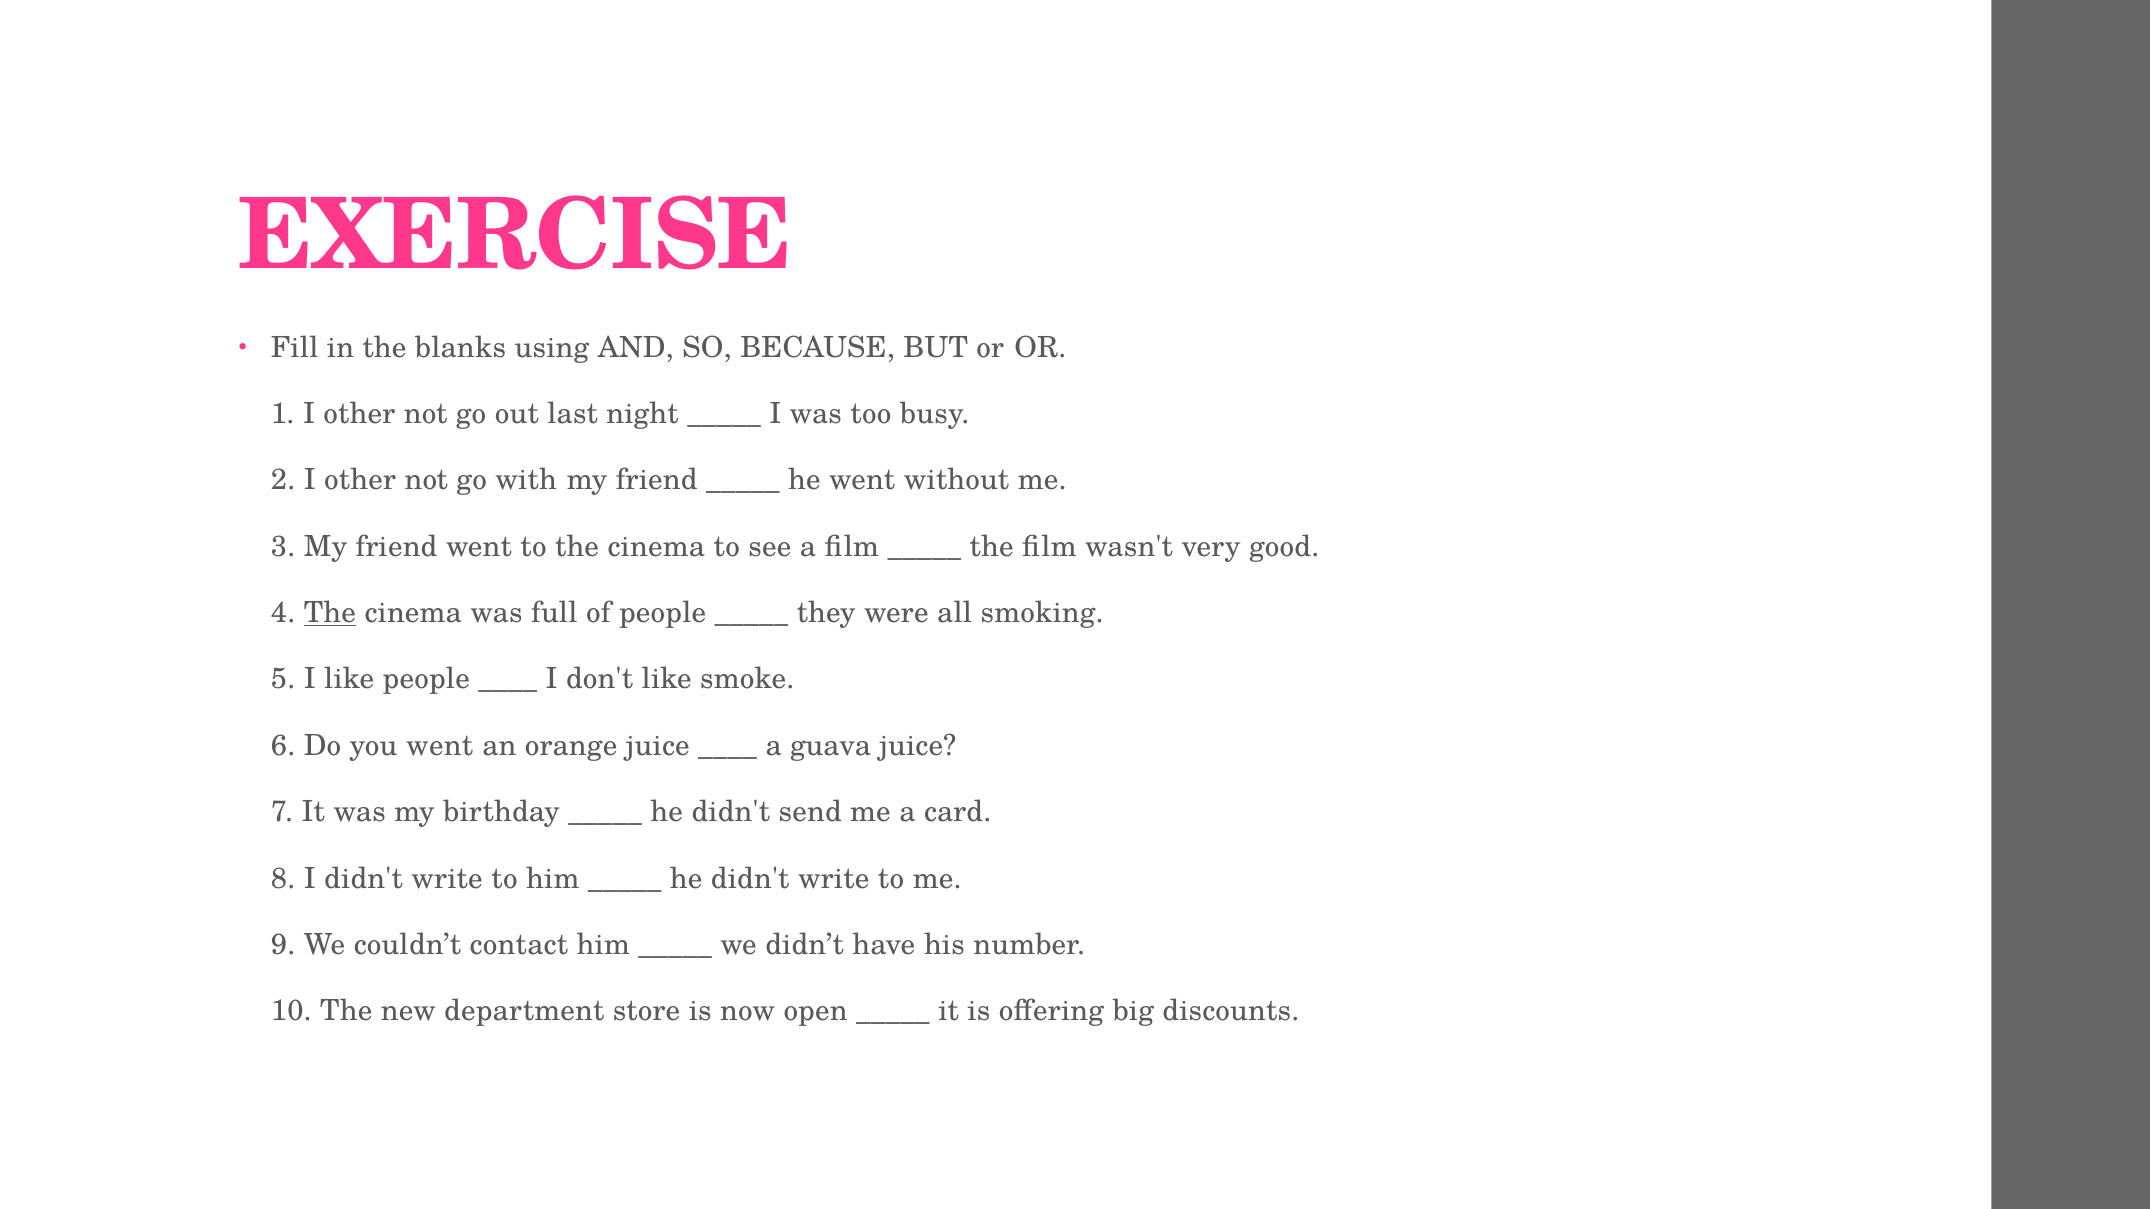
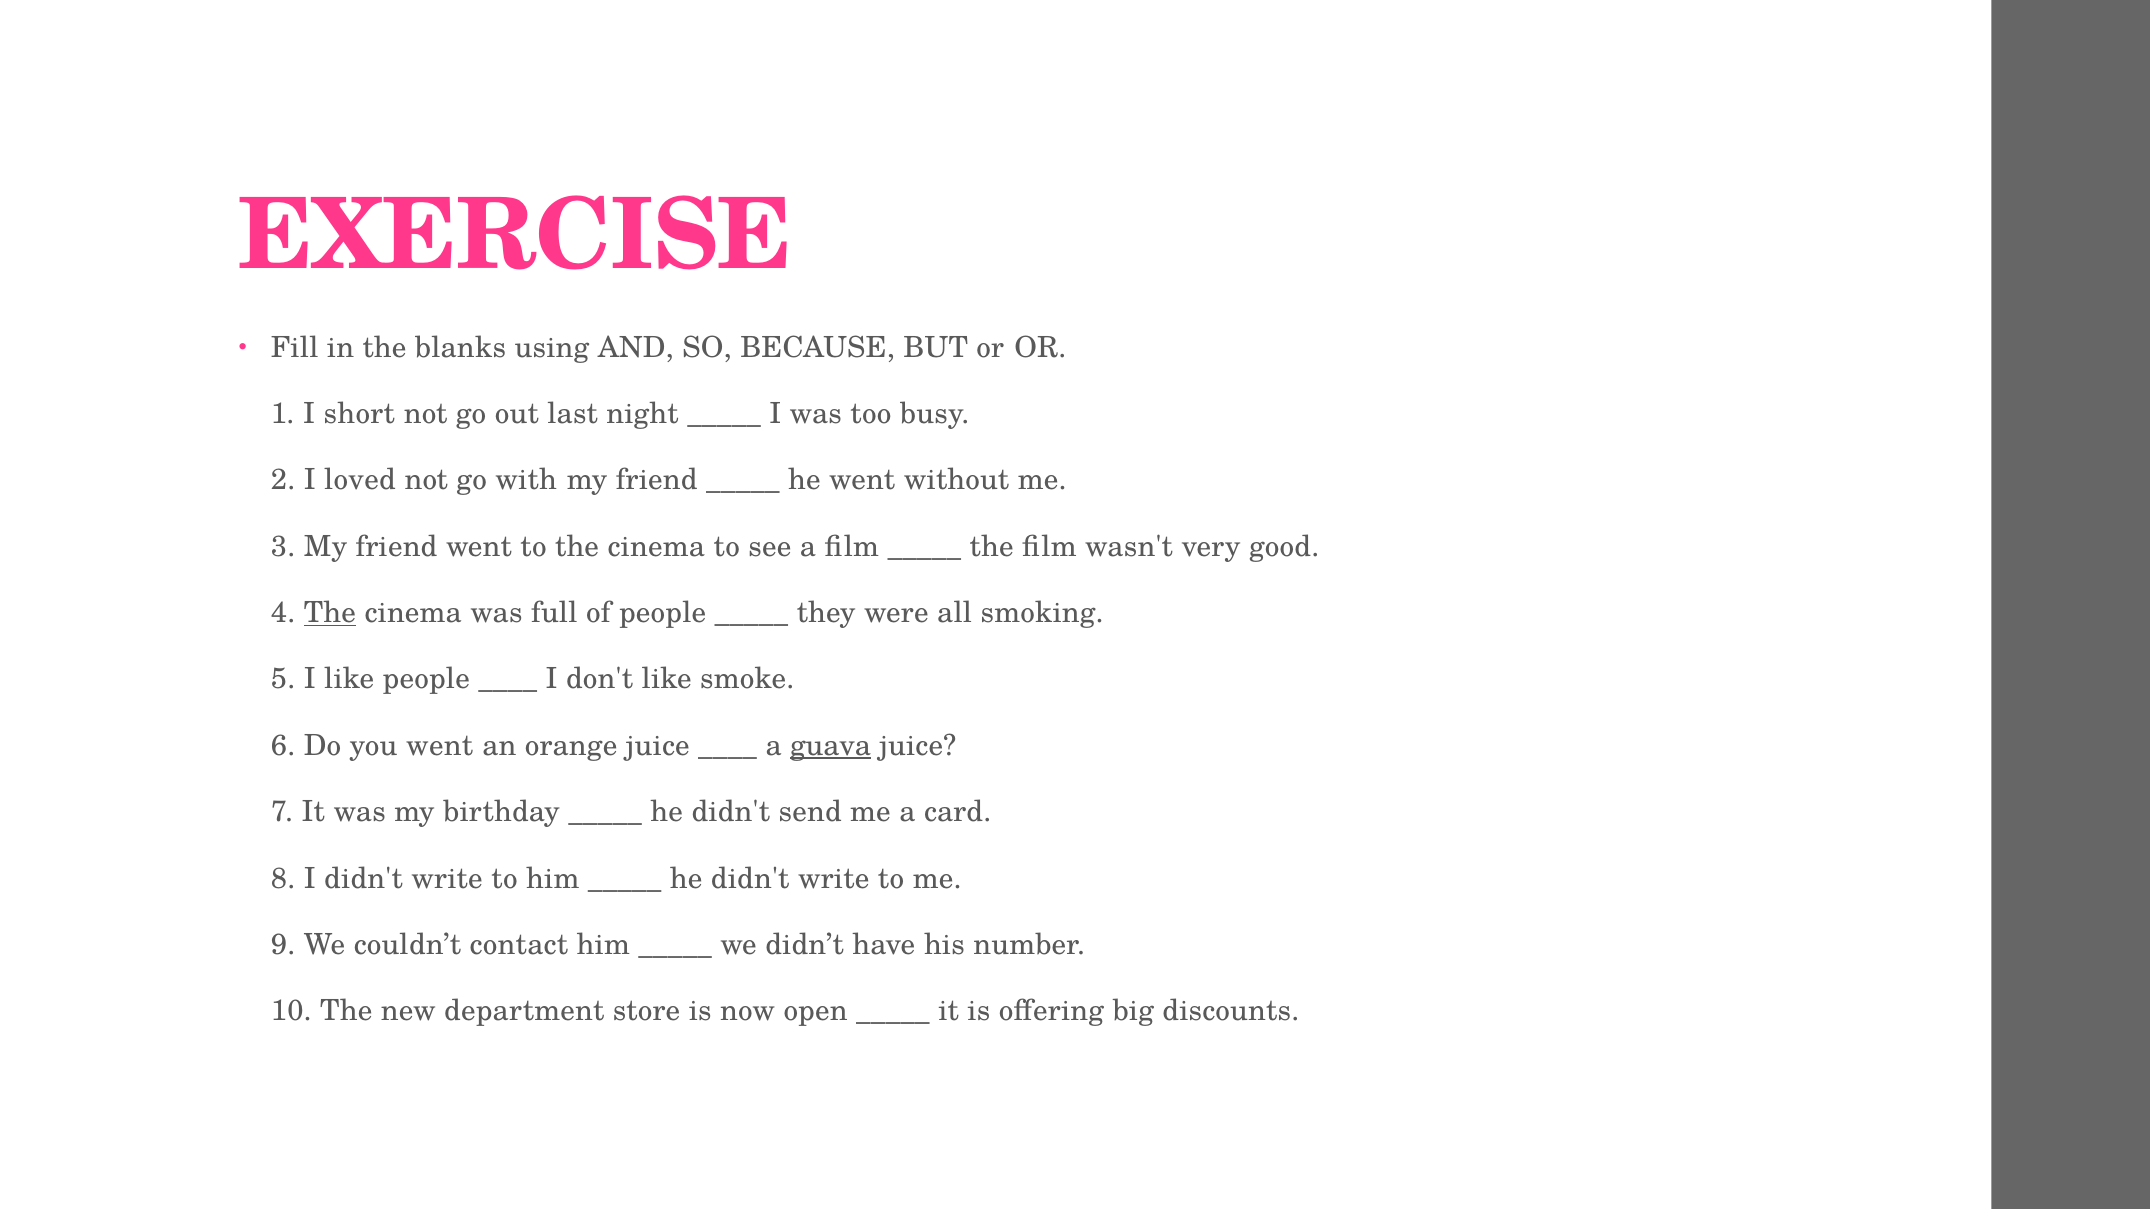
1 I other: other -> short (359, 414)
2 I other: other -> loved (360, 480)
guava underline: none -> present (831, 746)
